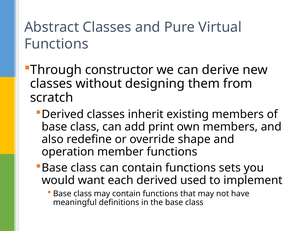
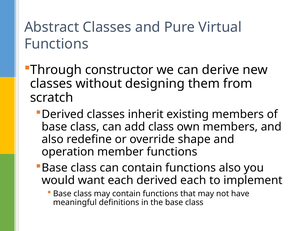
add print: print -> class (161, 127)
functions sets: sets -> also (230, 168)
derived used: used -> each (193, 180)
